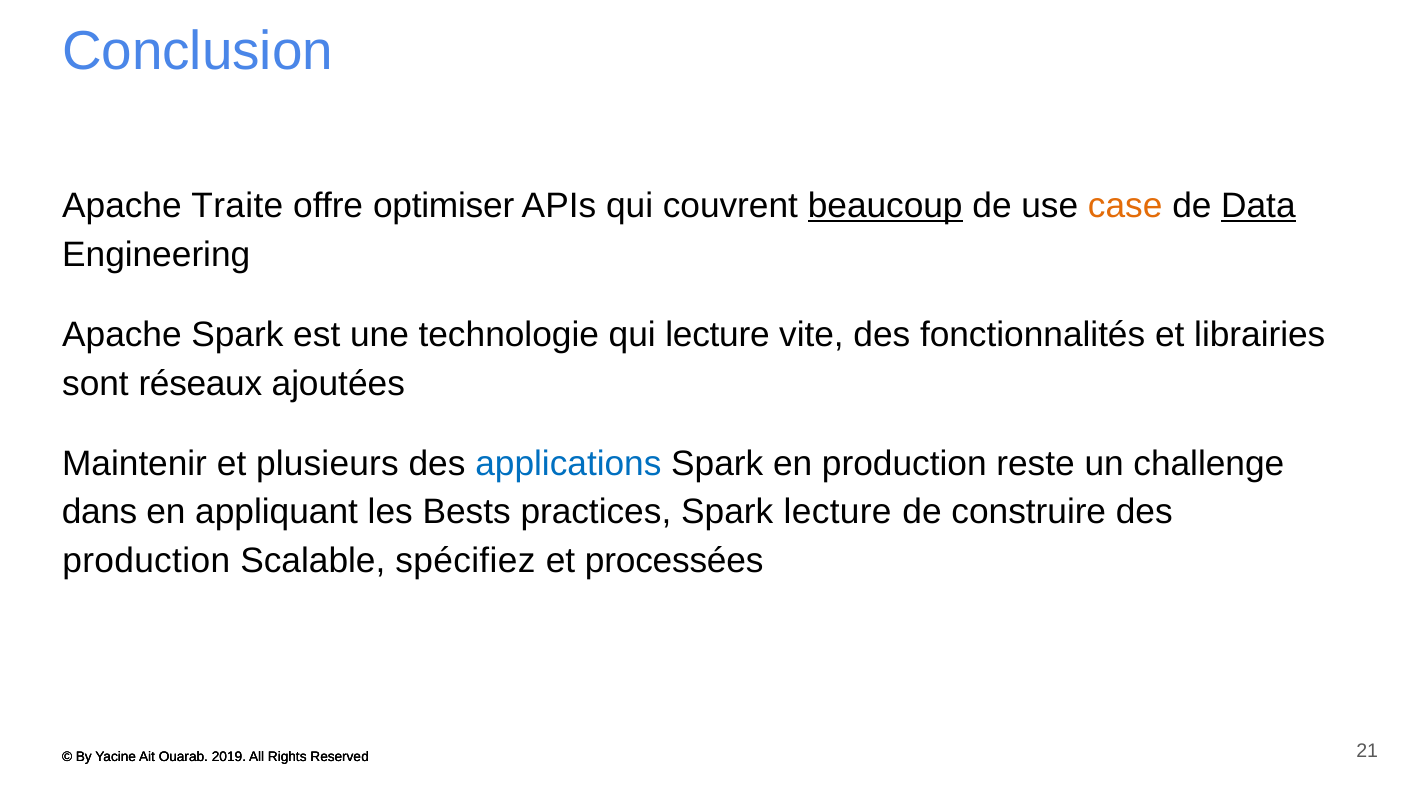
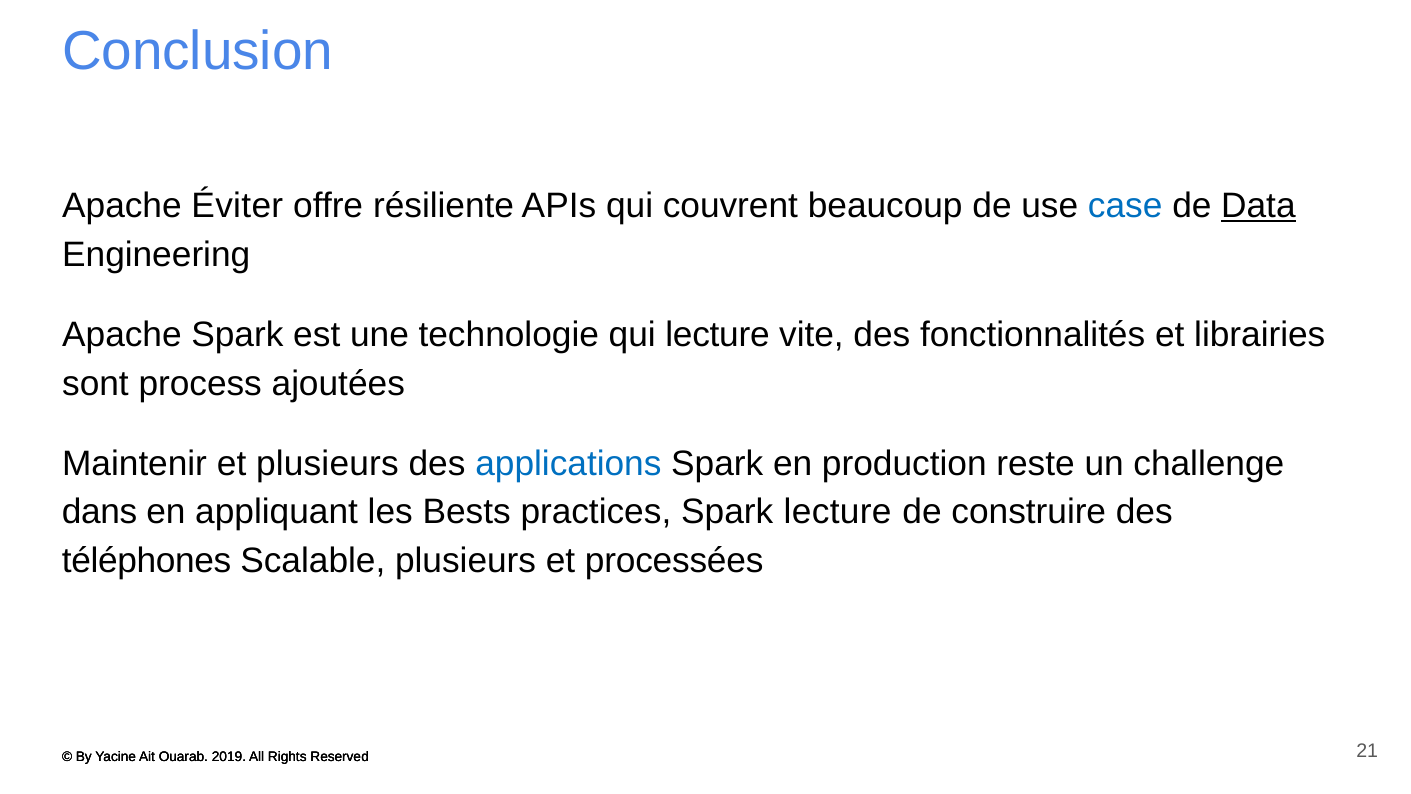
Traite: Traite -> Éviter (237, 206)
optimiser: optimiser -> résiliente (444, 206)
beaucoup underline: present -> none (885, 206)
case colour: orange -> blue (1125, 206)
réseaux: réseaux -> process (200, 383)
production: production -> téléphones (147, 561)
Scalable spécifiez: spécifiez -> plusieurs (466, 561)
